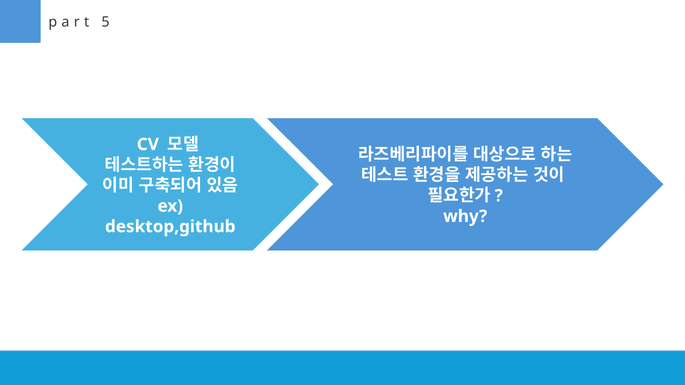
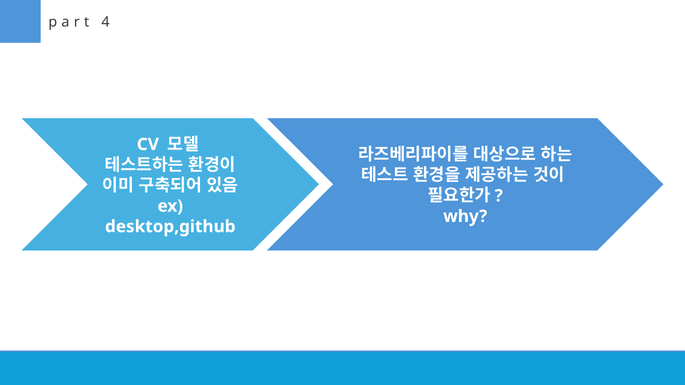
5: 5 -> 4 (106, 22)
